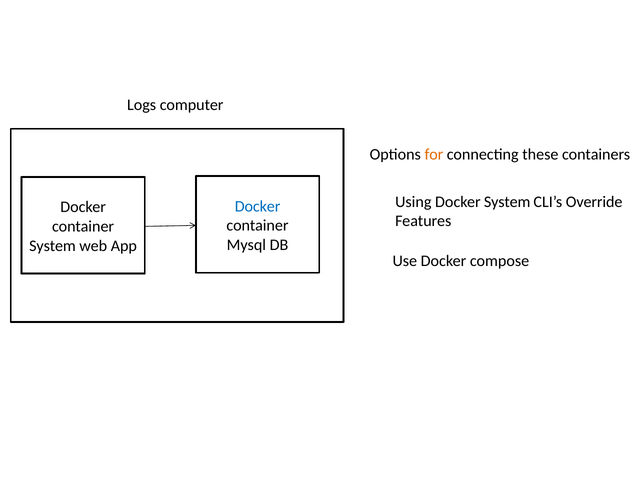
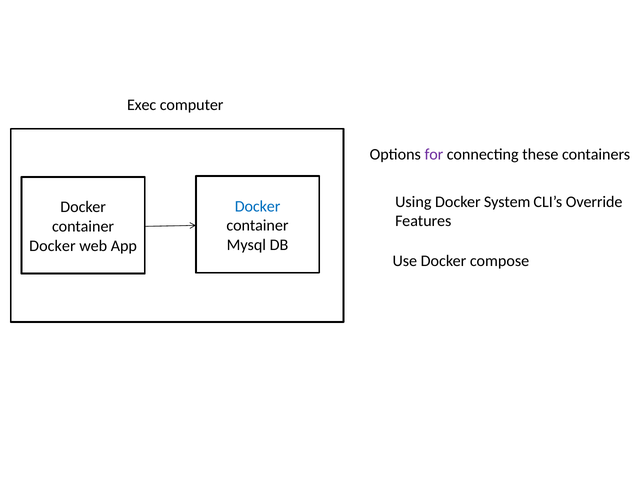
Logs: Logs -> Exec (142, 105)
for colour: orange -> purple (434, 154)
System: System -> Docker (52, 246)
